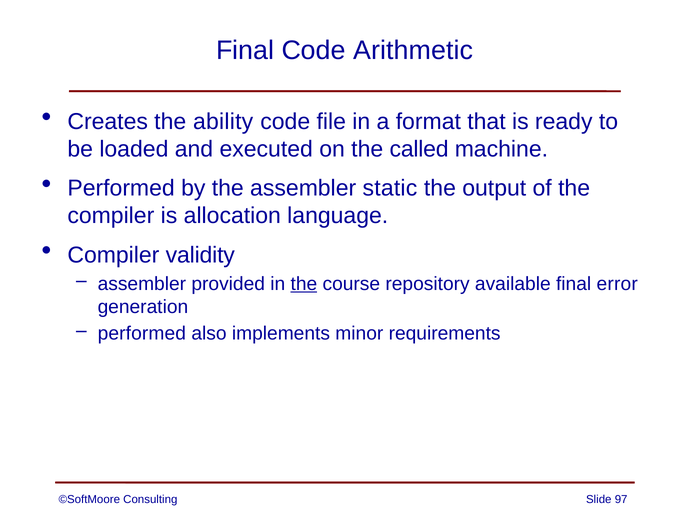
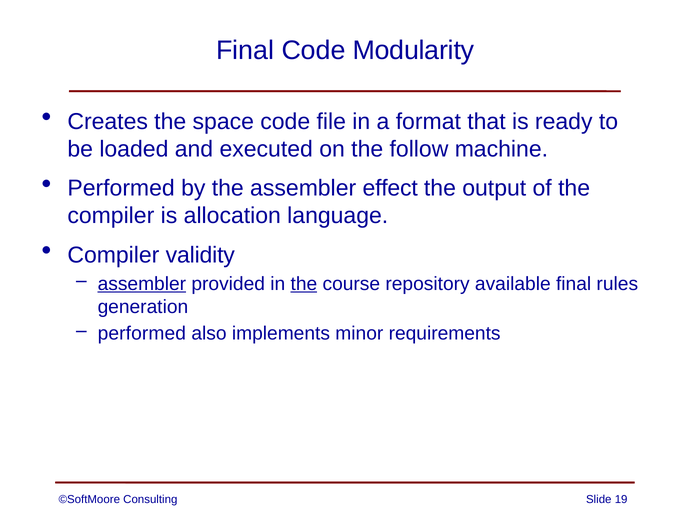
Arithmetic: Arithmetic -> Modularity (413, 50)
ability: ability -> space (223, 122)
called: called -> follow (419, 149)
static: static -> effect (390, 188)
assembler underline: none -> present (142, 284)
error: error -> rules (617, 284)
97: 97 -> 19 (621, 500)
